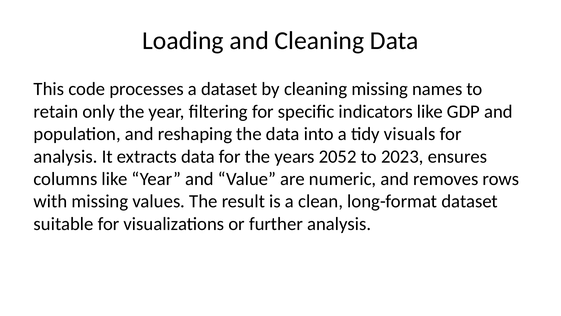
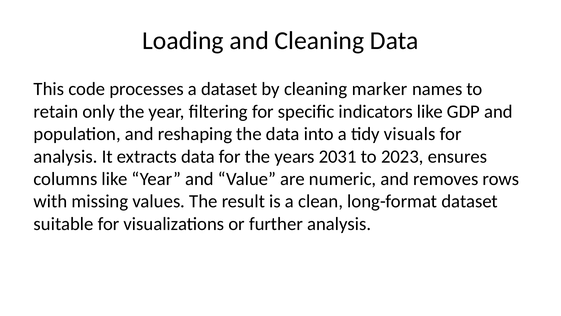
cleaning missing: missing -> marker (380, 89)
2052: 2052 -> 2031 (338, 156)
